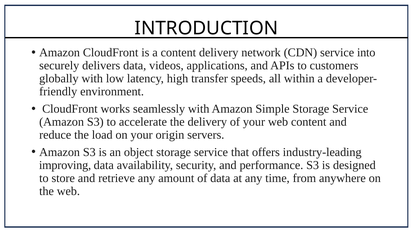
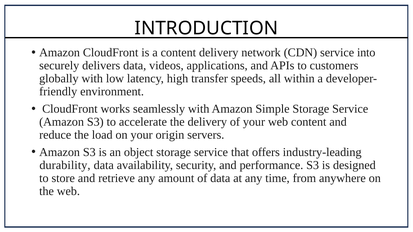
improving: improving -> durability (65, 165)
